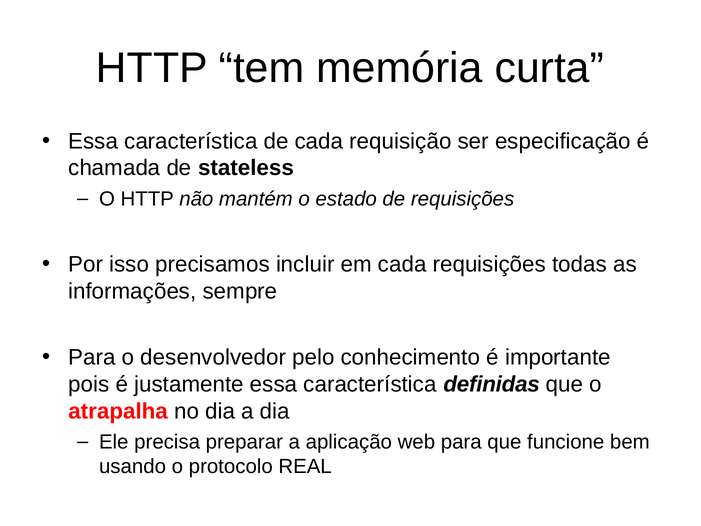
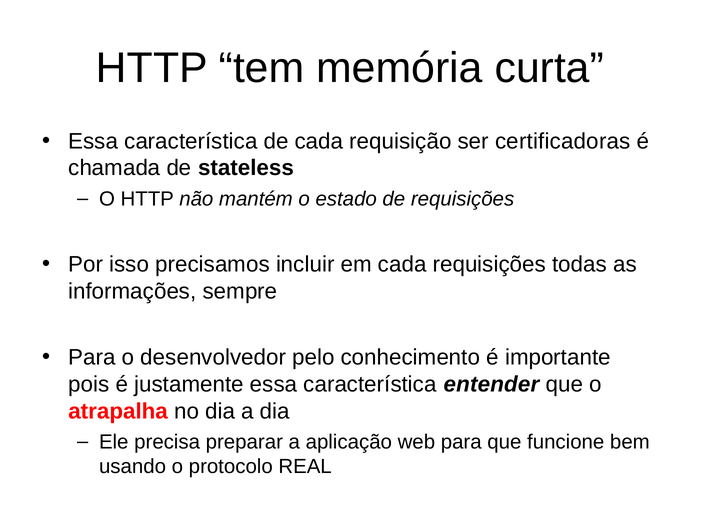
especificação: especificação -> certificadoras (563, 141)
definidas: definidas -> entender (491, 384)
